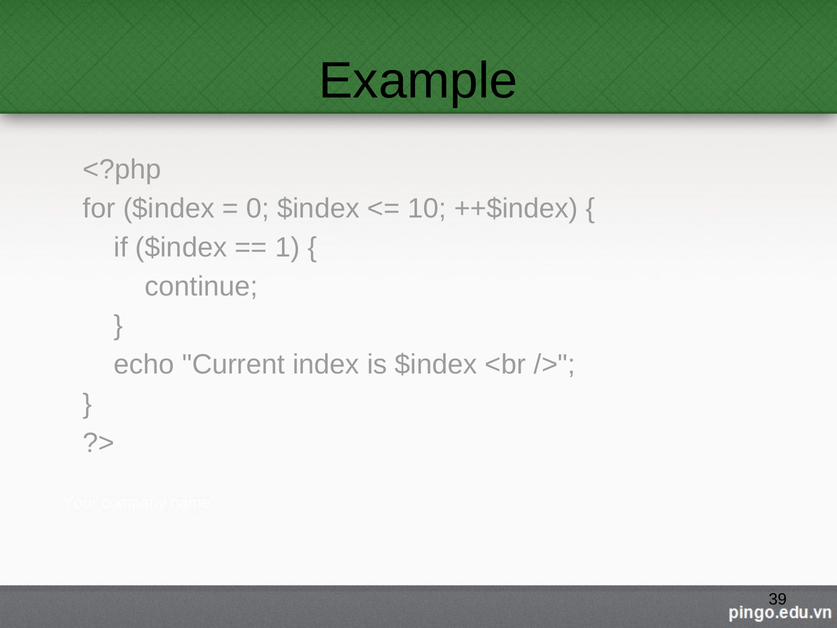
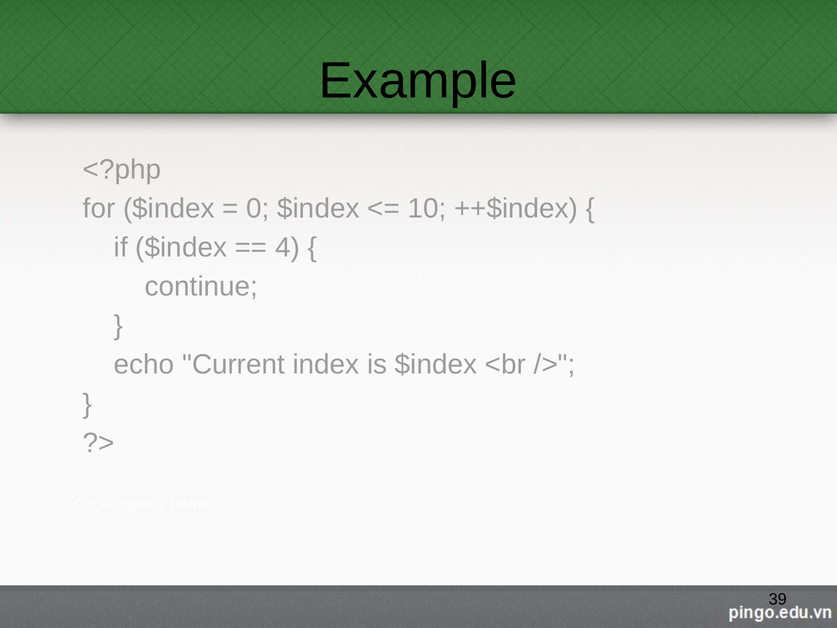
1: 1 -> 4 (287, 247)
